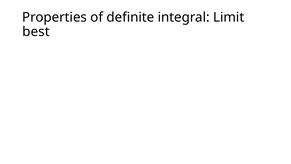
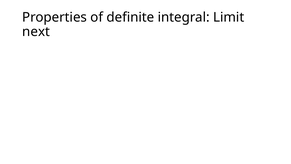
best: best -> next (36, 32)
